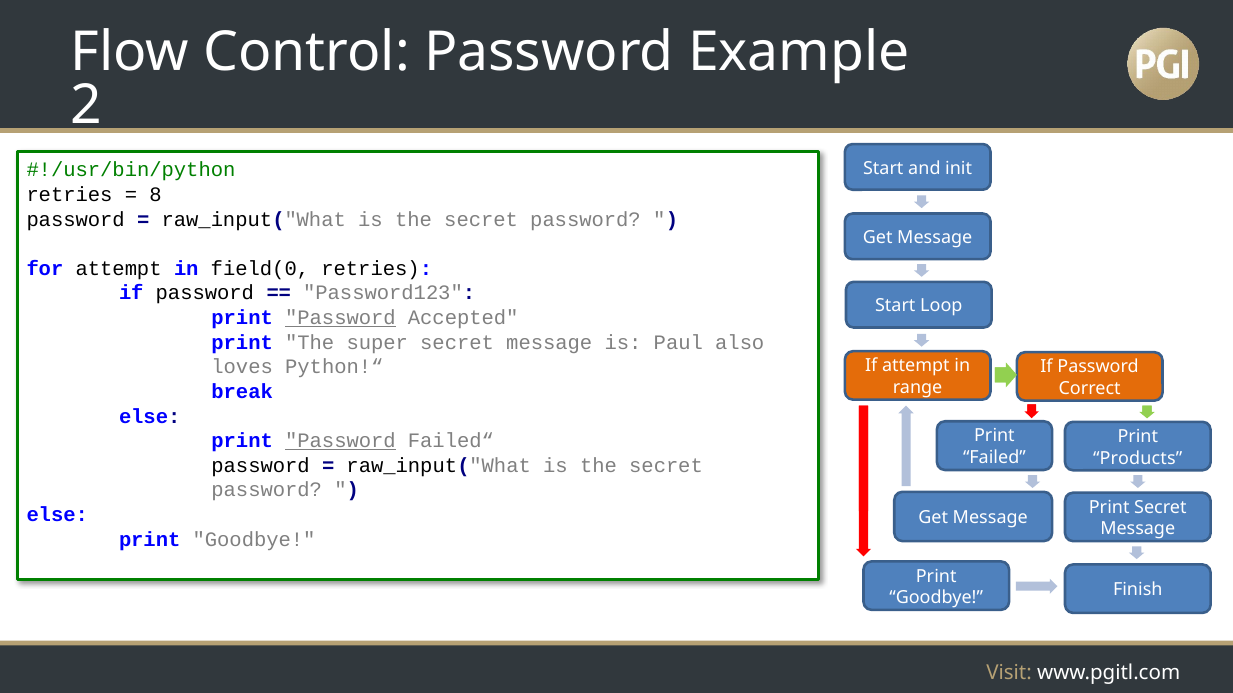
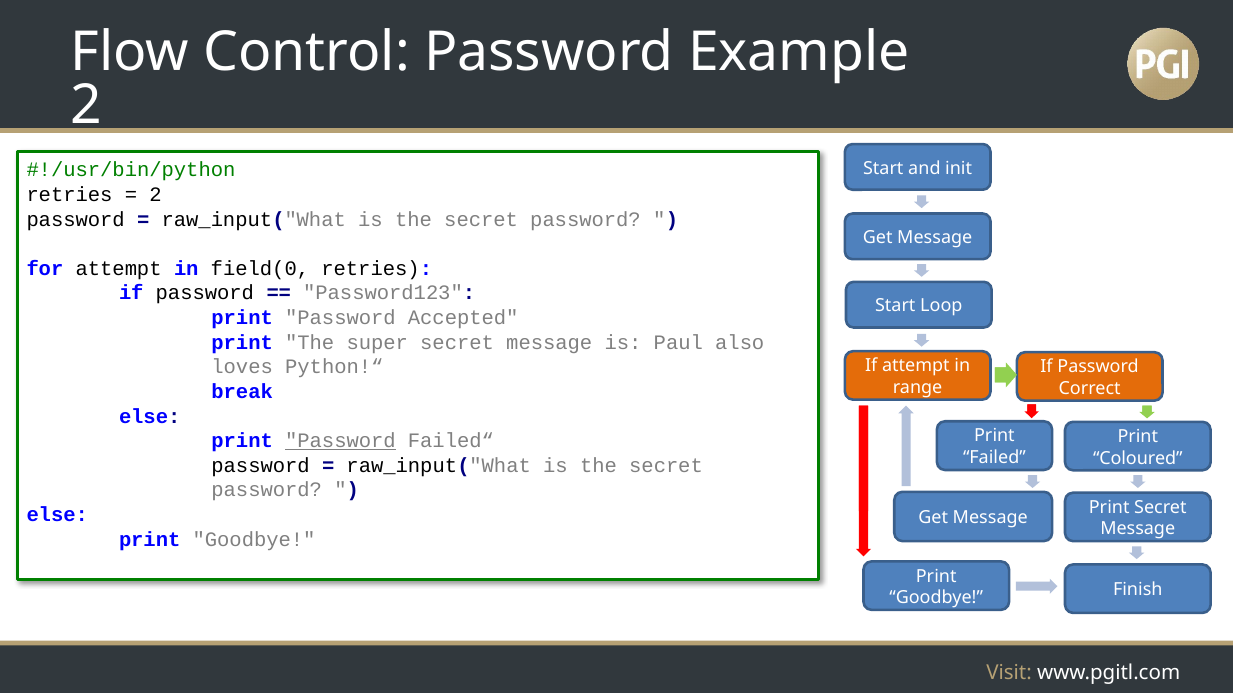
8: 8 -> 2 (156, 195)
Password underline: present -> none (340, 318)
Products: Products -> Coloured (1138, 458)
